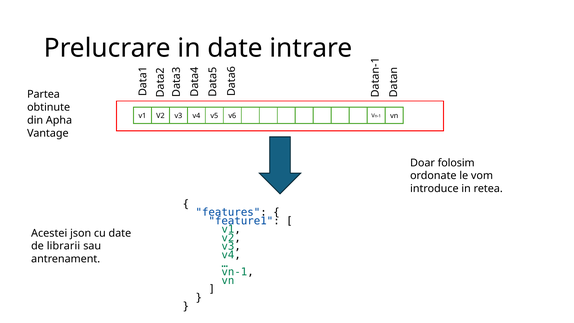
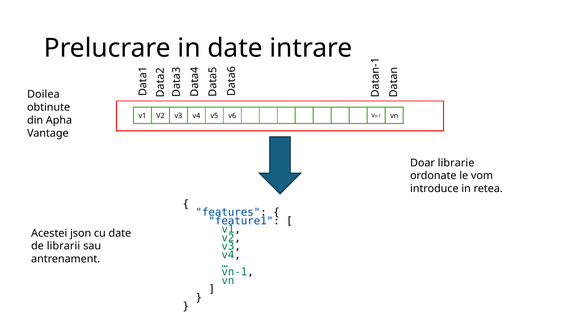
Partea: Partea -> Doilea (43, 94)
folosim: folosim -> librarie (456, 163)
